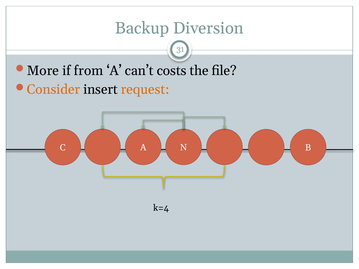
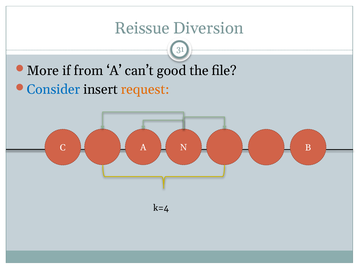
Backup: Backup -> Reissue (142, 28)
costs: costs -> good (172, 71)
Consider colour: orange -> blue (53, 90)
